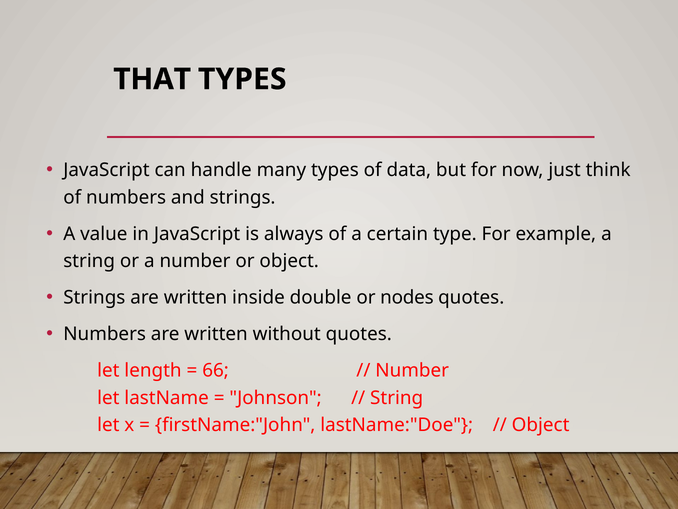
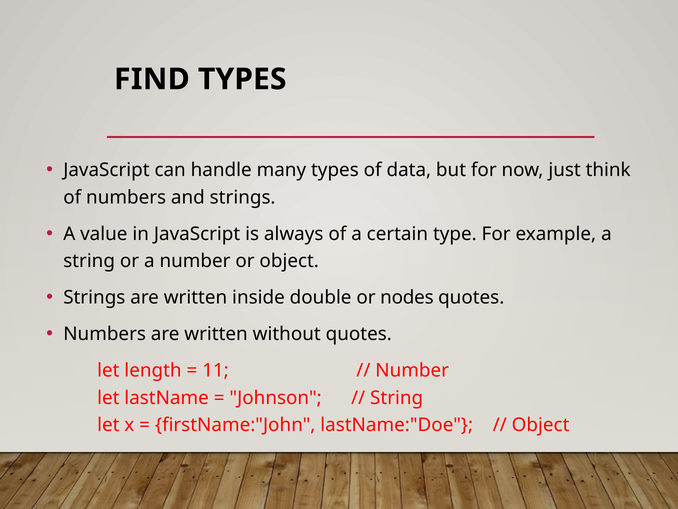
THAT: THAT -> FIND (152, 79)
66: 66 -> 11 (216, 370)
